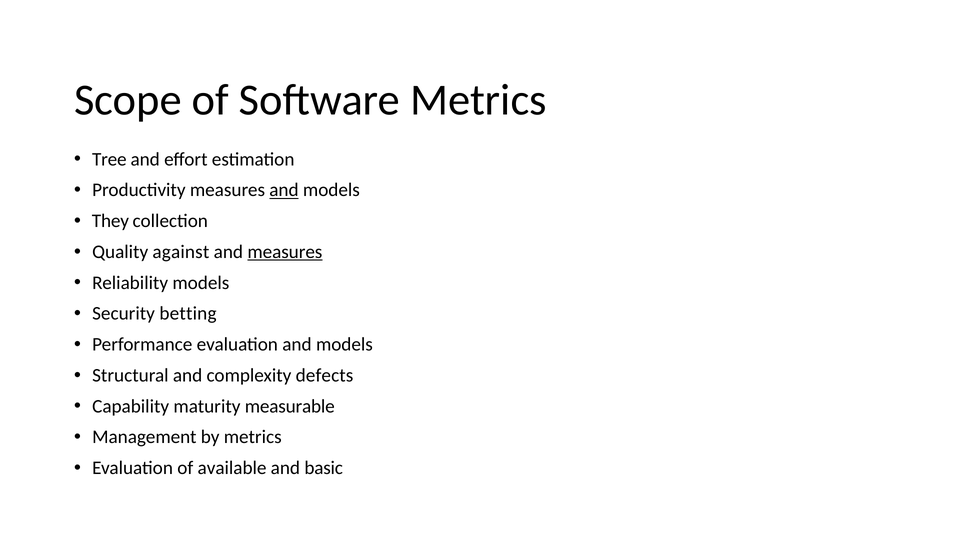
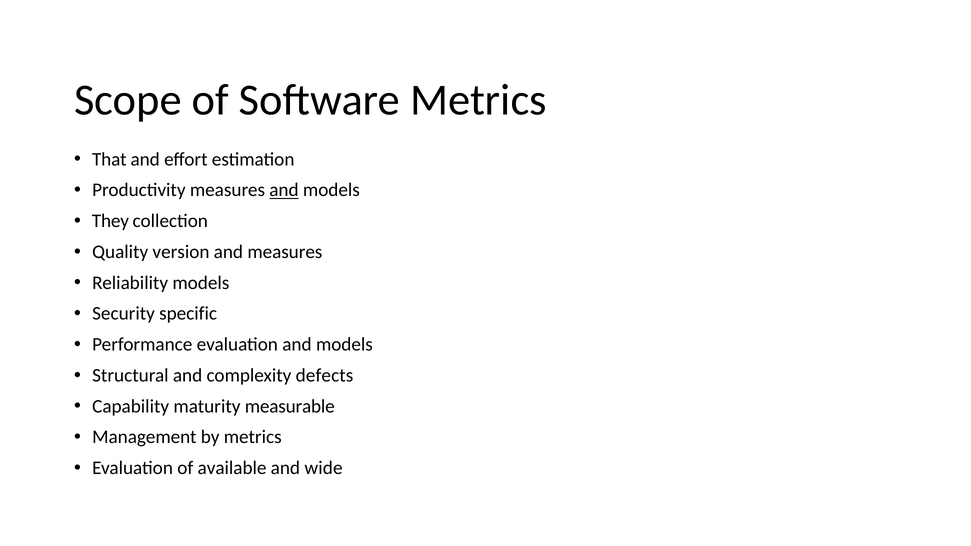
Tree: Tree -> That (109, 159)
against: against -> version (181, 252)
measures underline: present -> none (285, 252)
betting: betting -> specific (188, 314)
basic: basic -> wide (323, 468)
